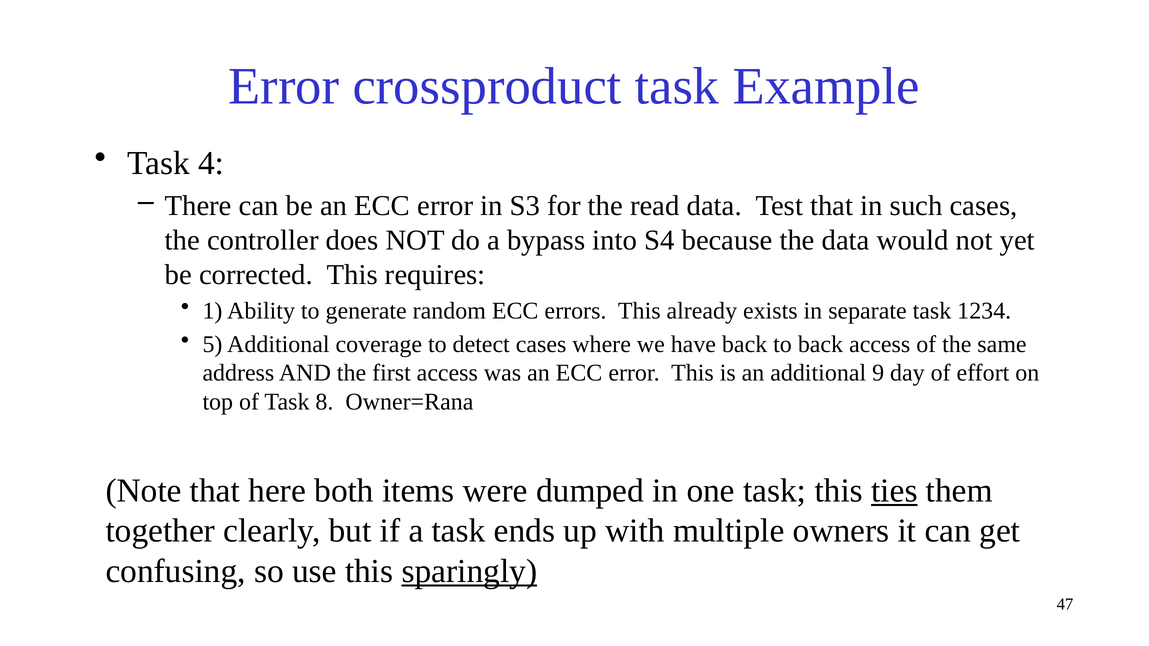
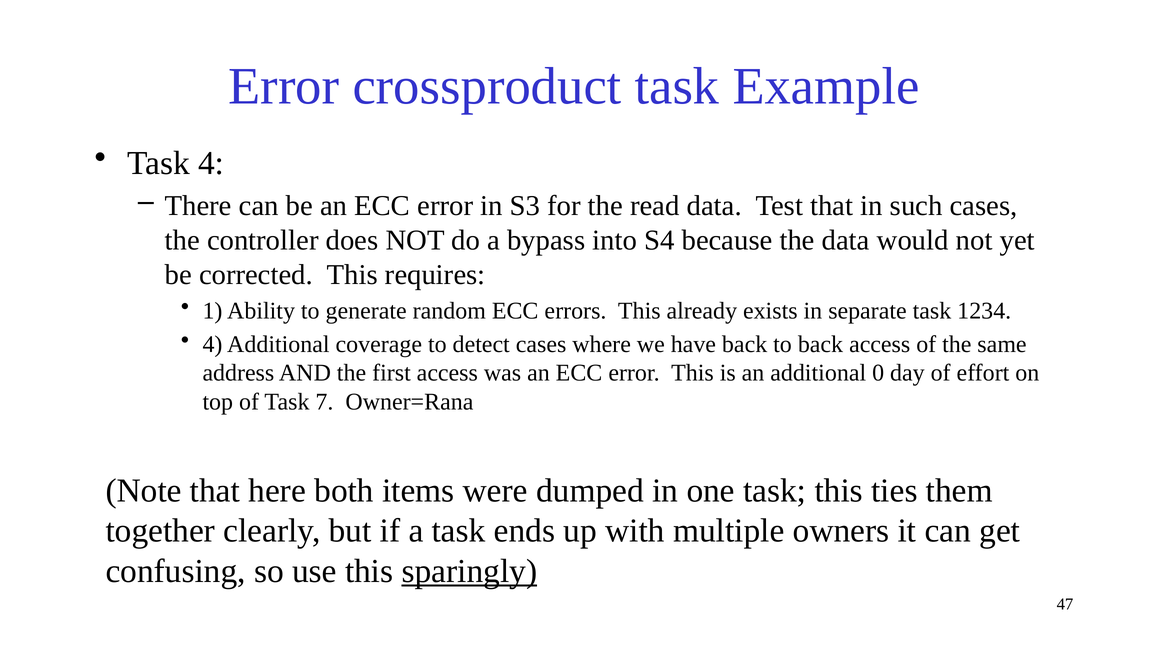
5: 5 -> 4 (212, 344)
9: 9 -> 0 (878, 373)
8: 8 -> 7 (324, 402)
ties underline: present -> none (894, 491)
